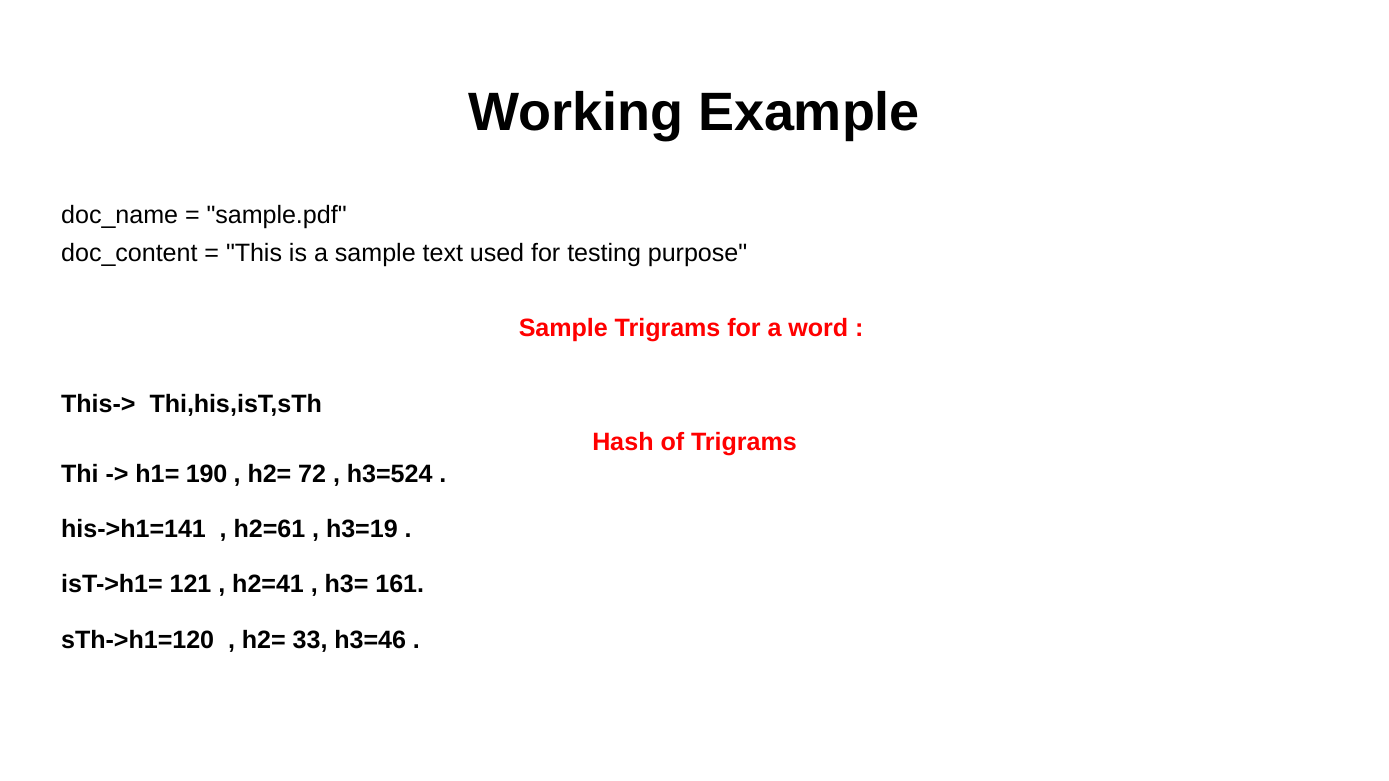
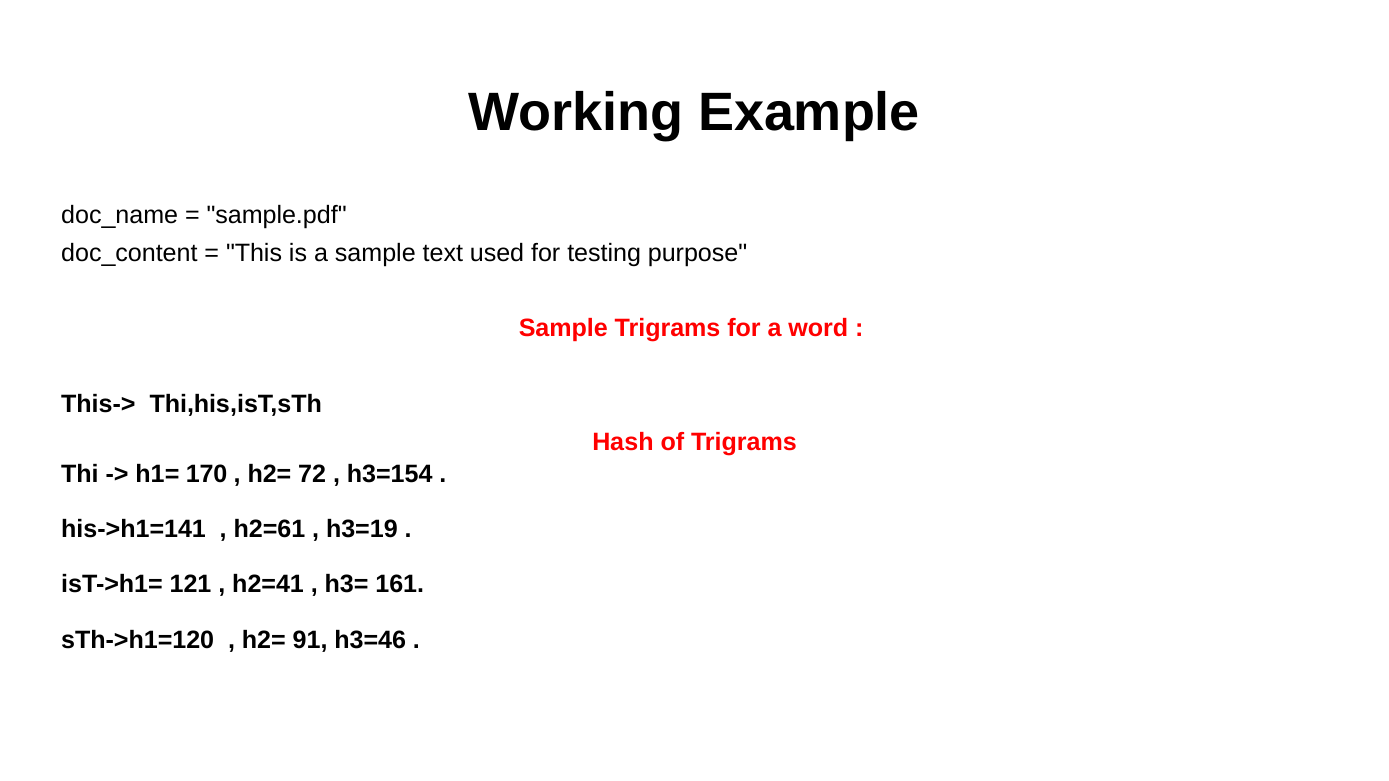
190: 190 -> 170 (207, 474)
h3=524: h3=524 -> h3=154 (390, 474)
33: 33 -> 91 (310, 640)
